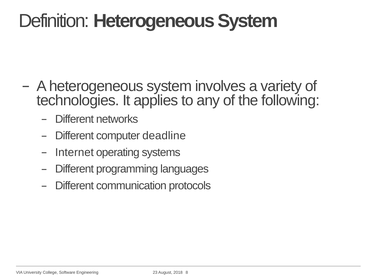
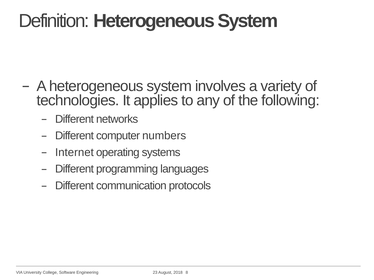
deadline: deadline -> numbers (164, 136)
